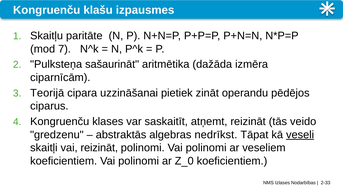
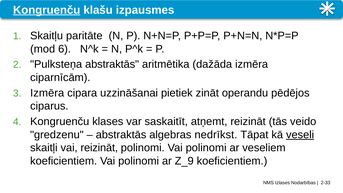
Kongruenču underline: none -> present (47, 10)
7: 7 -> 6 (65, 49)
Pulksteņa sašaurināt: sašaurināt -> abstraktās (112, 64)
Teorijā: Teorijā -> Izmēra (47, 93)
Z_0: Z_0 -> Z_9 (184, 161)
